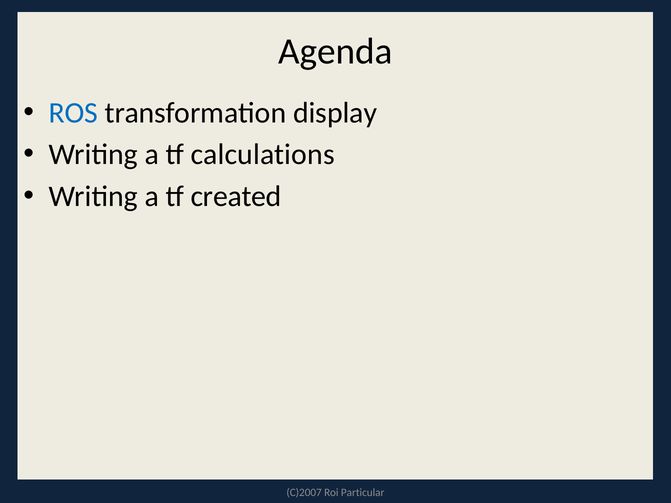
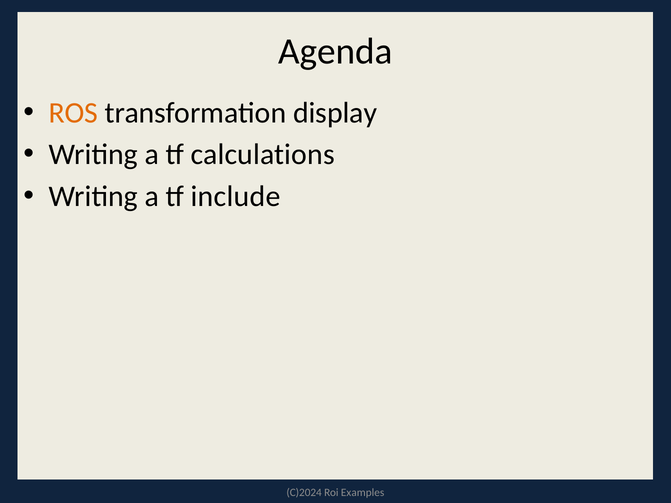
ROS colour: blue -> orange (73, 113)
created: created -> include (236, 196)
C)2007: C)2007 -> C)2024 (304, 493)
Particular: Particular -> Examples (363, 493)
